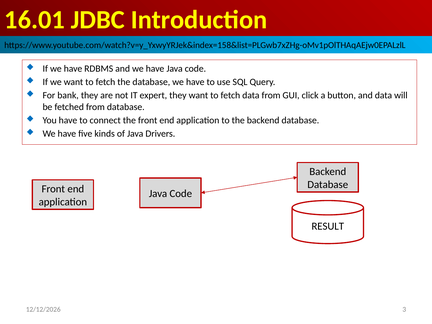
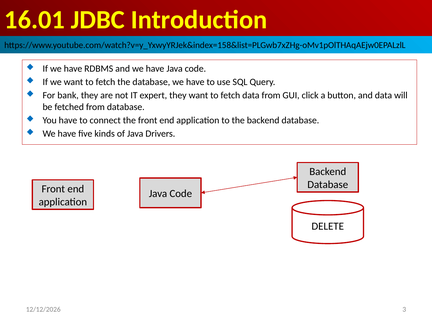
RESULT: RESULT -> DELETE (328, 226)
